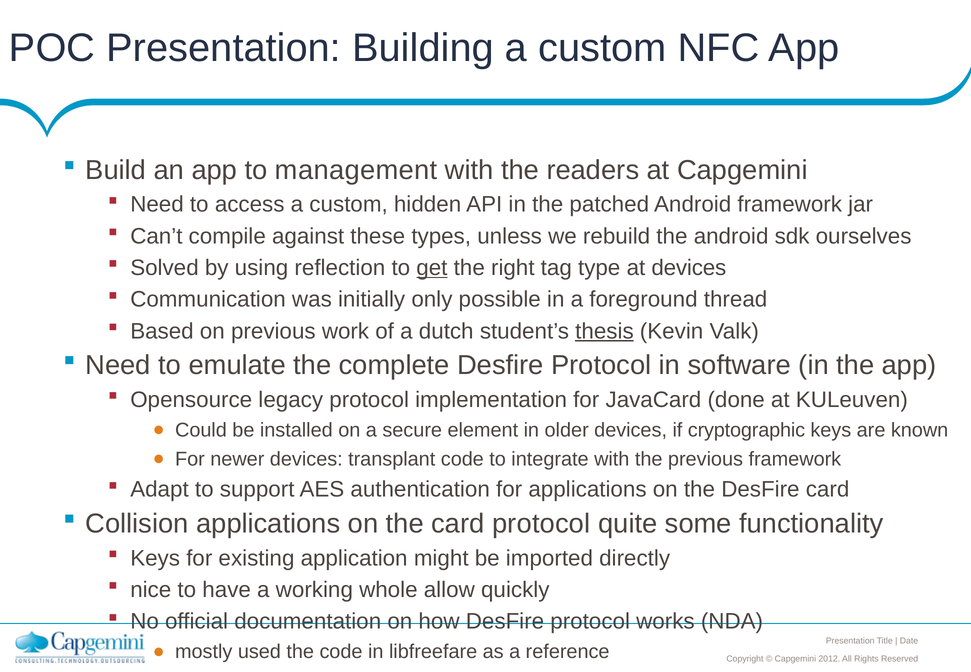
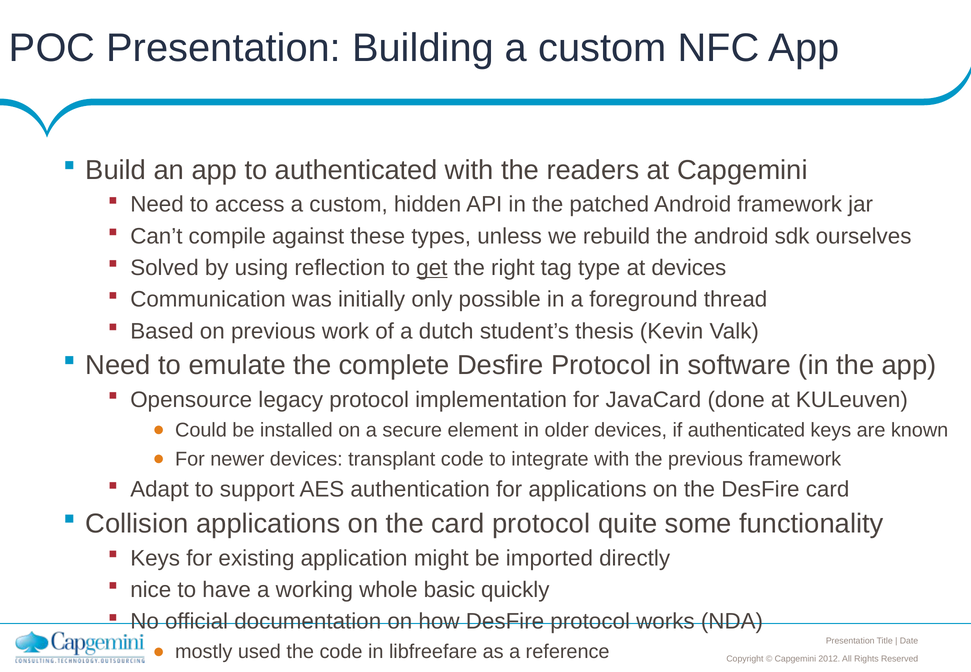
to management: management -> authenticated (356, 170)
thesis underline: present -> none (604, 331)
if cryptographic: cryptographic -> authenticated (747, 430)
allow: allow -> basic (449, 590)
